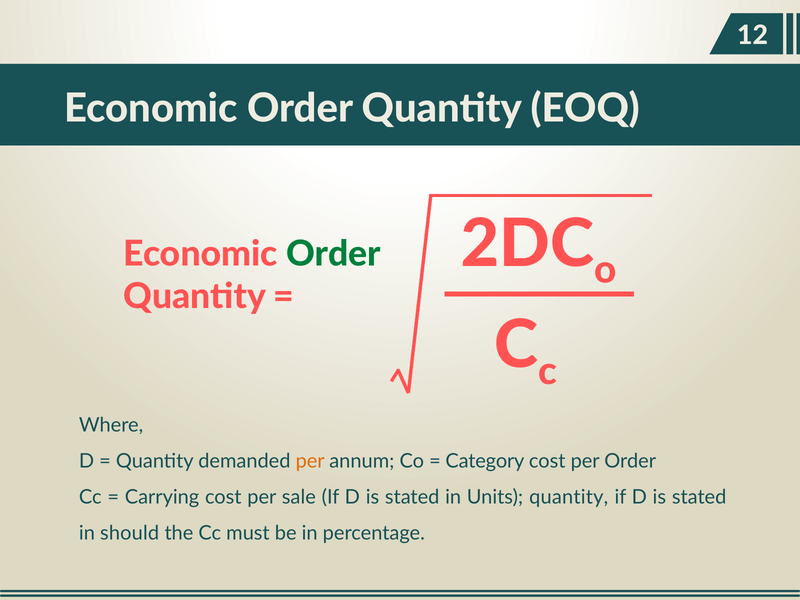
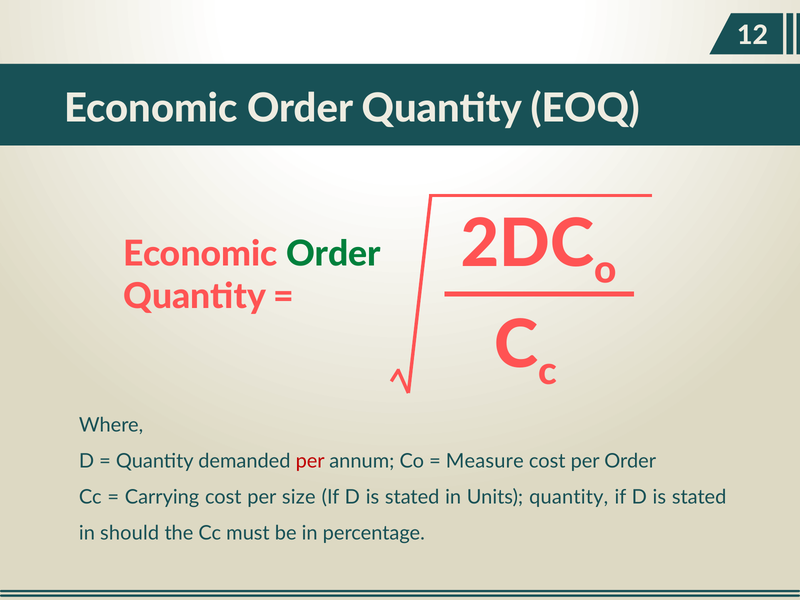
per colour: orange -> red (310, 461)
Category: Category -> Measure (485, 461)
sale: sale -> size (299, 497)
